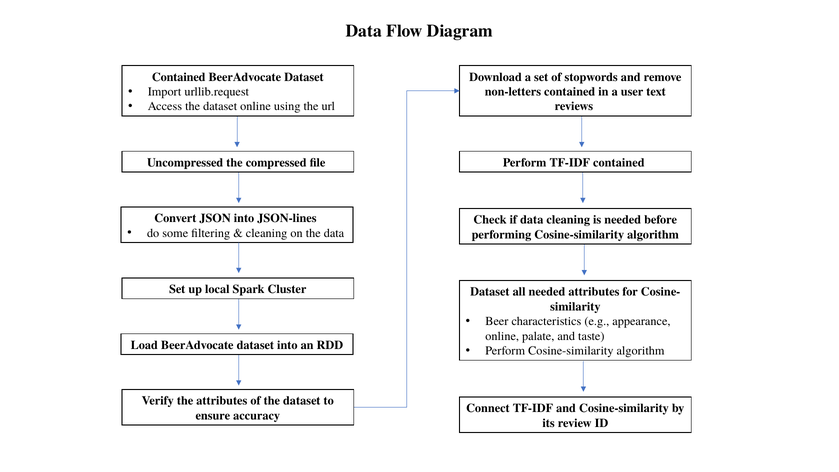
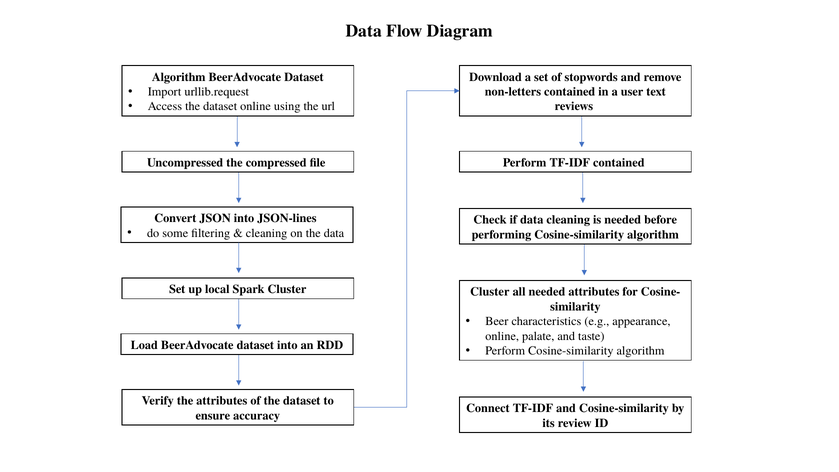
Contained: Contained -> Algorithm (179, 77)
Dataset: Dataset -> Cluster (490, 292)
